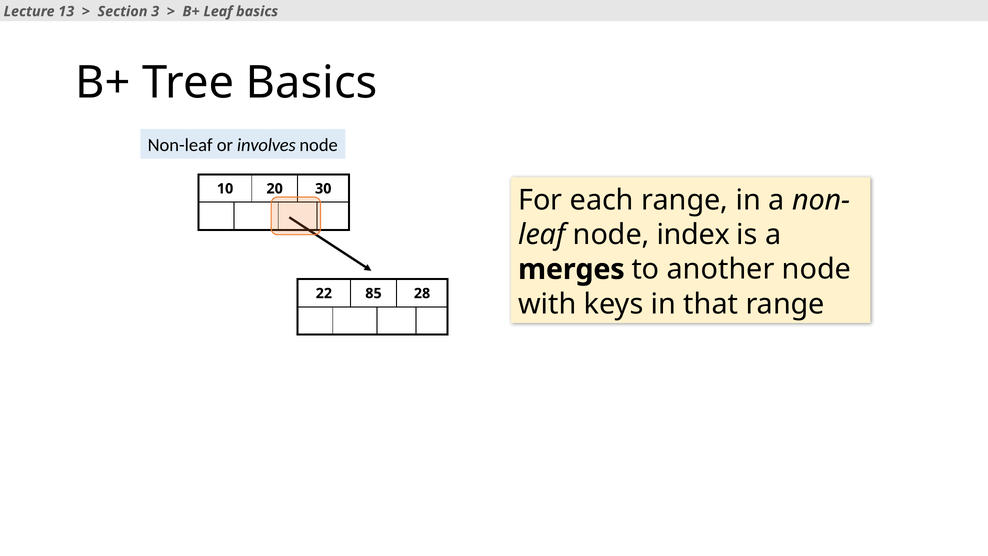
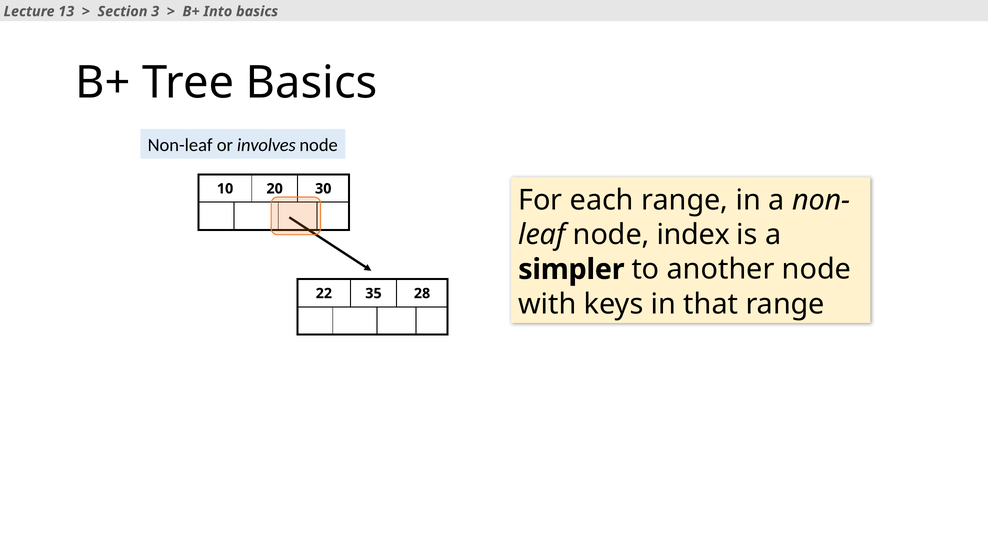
B+ Leaf: Leaf -> Into (218, 11)
merges: merges -> simpler (571, 269)
85: 85 -> 35 (373, 293)
